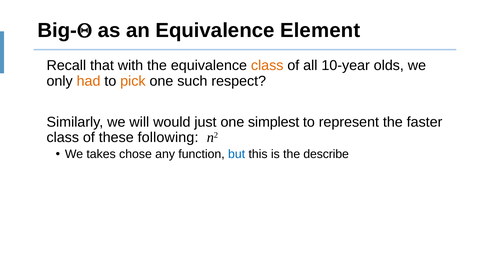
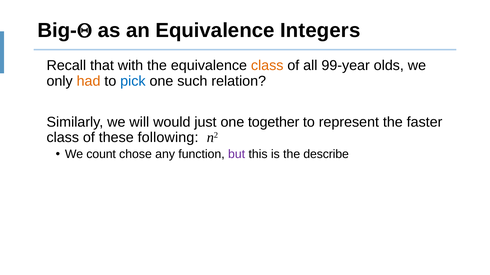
Element: Element -> Integers (320, 31)
10-year: 10-year -> 99-year (346, 66)
pick colour: orange -> blue (133, 81)
respect: respect -> relation (239, 81)
simplest: simplest -> together (274, 122)
takes: takes -> count (101, 155)
but colour: blue -> purple (237, 155)
